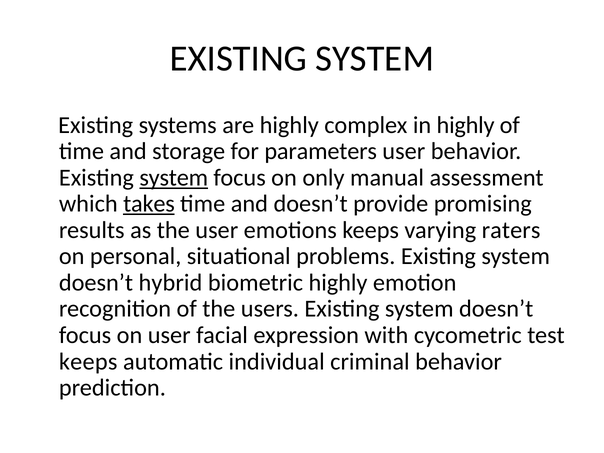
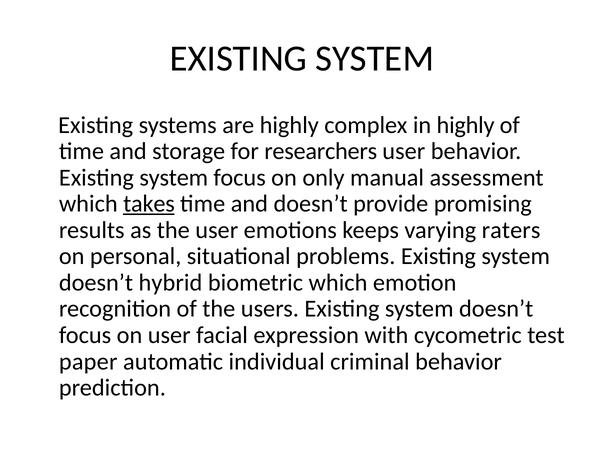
parameters: parameters -> researchers (321, 151)
system underline: present -> none (174, 178)
biometric highly: highly -> which (338, 283)
keeps: keeps -> paper (88, 362)
